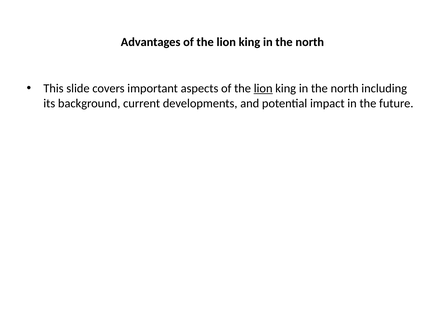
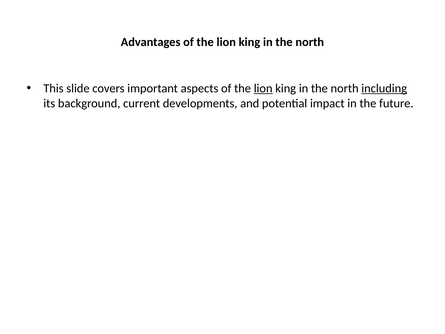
including underline: none -> present (384, 88)
